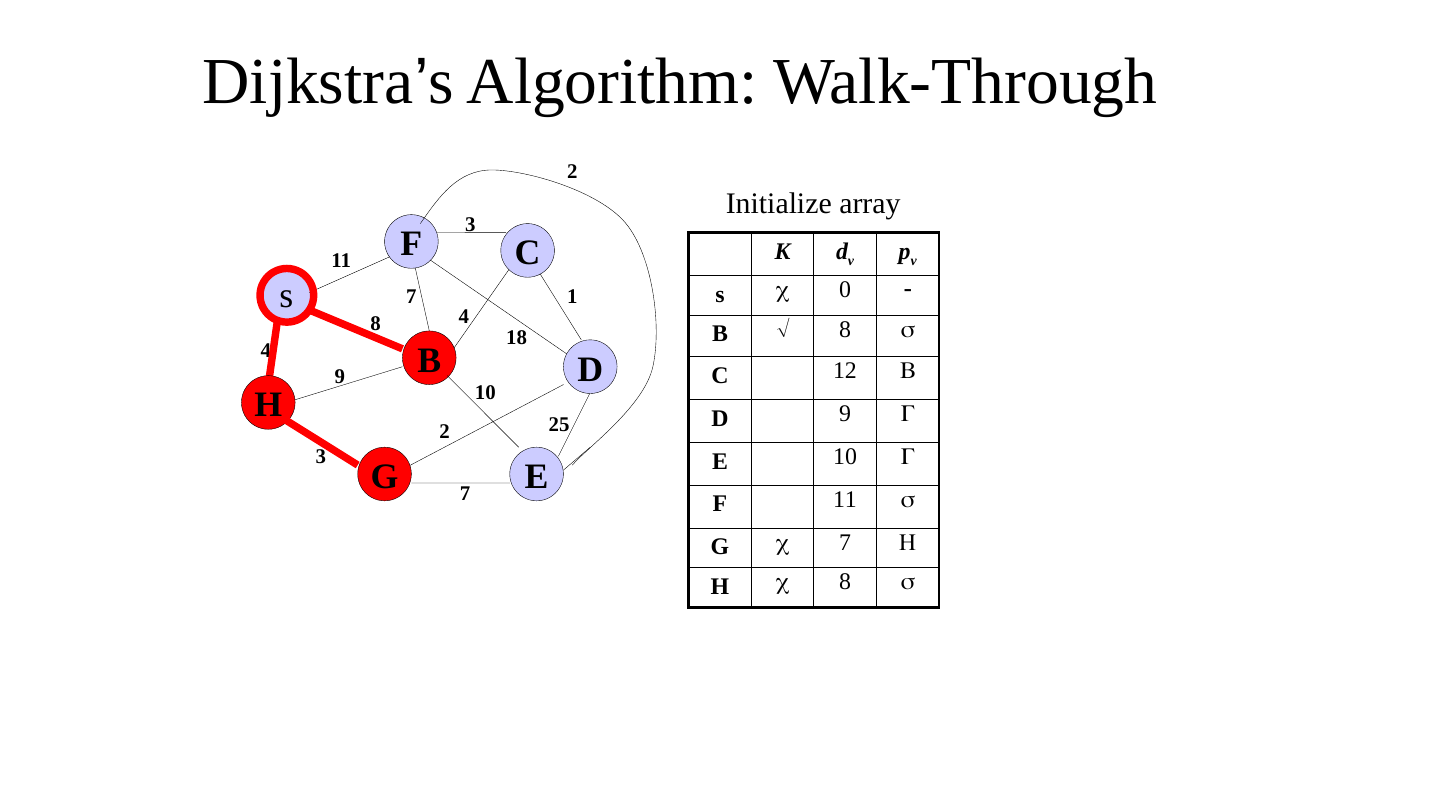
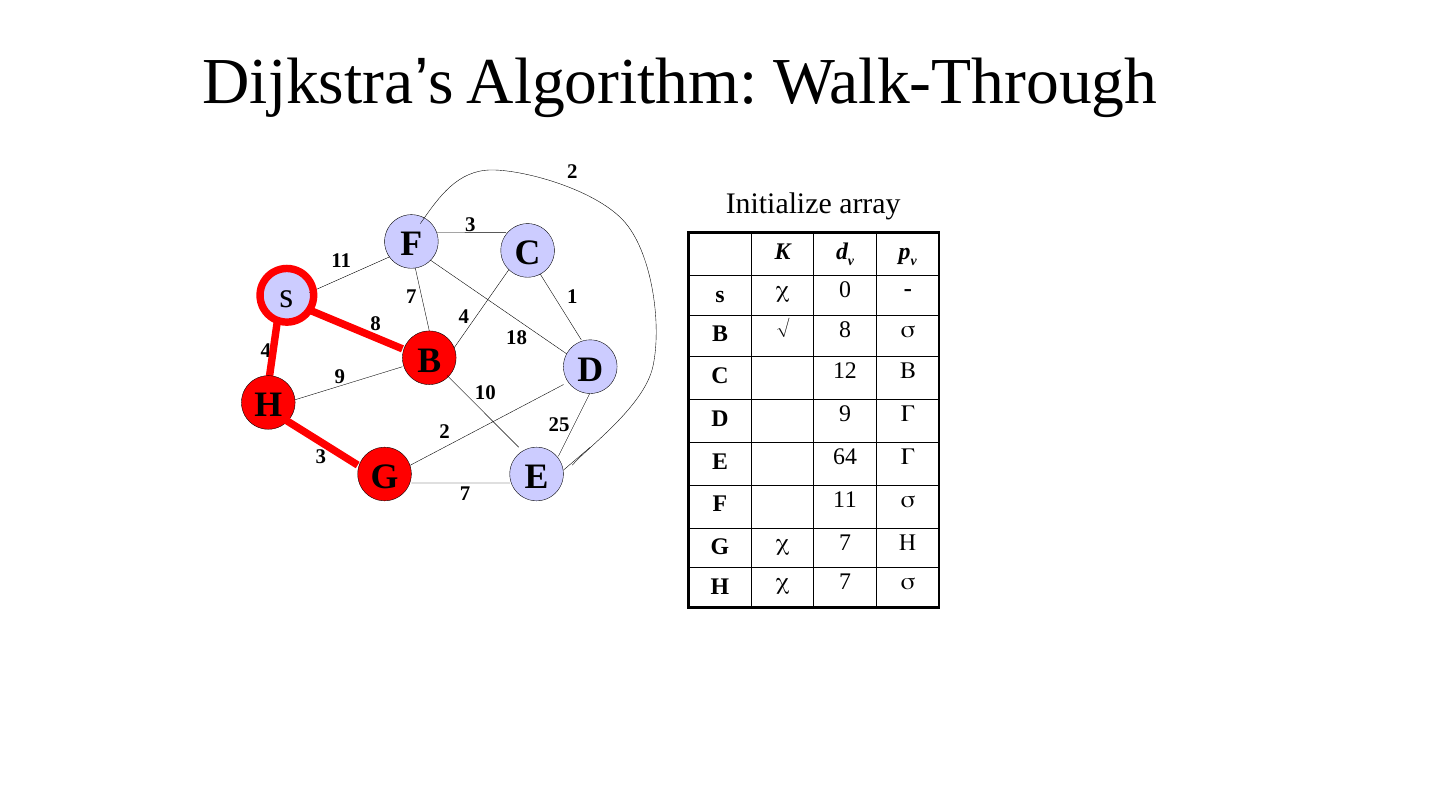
E 10: 10 -> 64 (845, 456)
H c 8: 8 -> 7 (845, 582)
